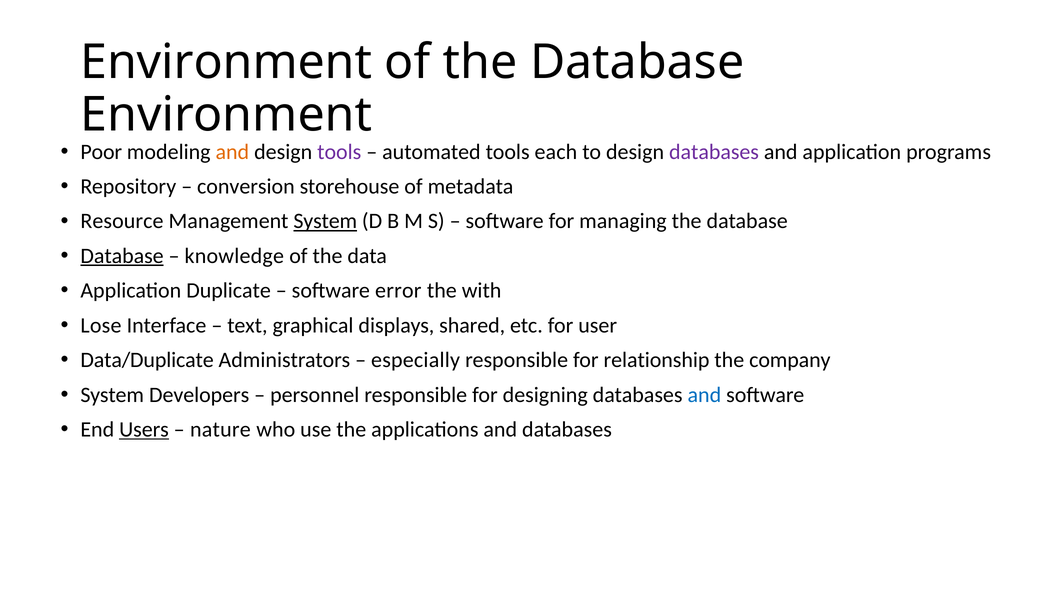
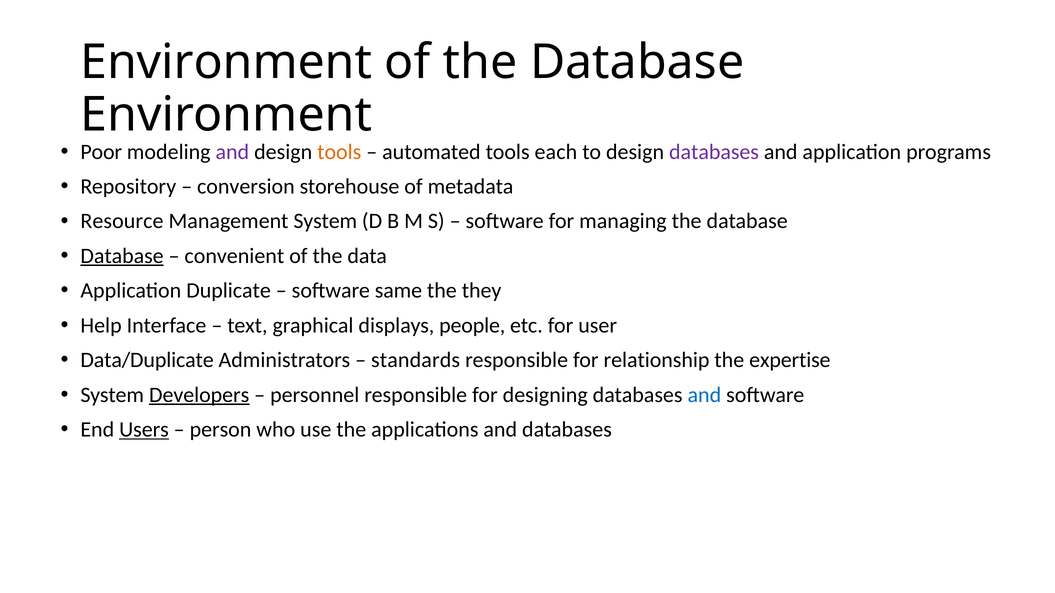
and colour: orange -> purple (232, 152)
tools colour: purple -> orange (339, 152)
System underline: present -> none (325, 221)
knowledge: knowledge -> convenient (234, 256)
error: error -> same (398, 291)
with: with -> they (482, 291)
Lose: Lose -> Help (101, 326)
shared: shared -> people (472, 326)
especially: especially -> standards (416, 360)
company: company -> expertise (790, 360)
Developers underline: none -> present (199, 395)
nature: nature -> person (221, 430)
